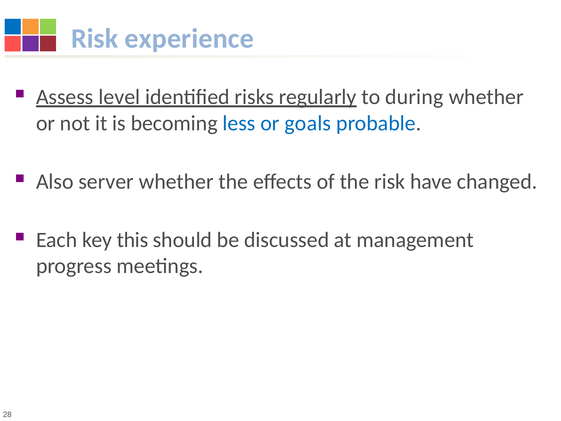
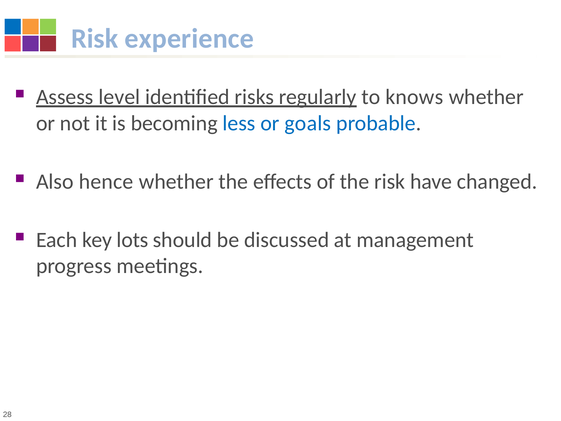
during: during -> knows (414, 97)
server: server -> hence (106, 181)
this: this -> lots (132, 240)
